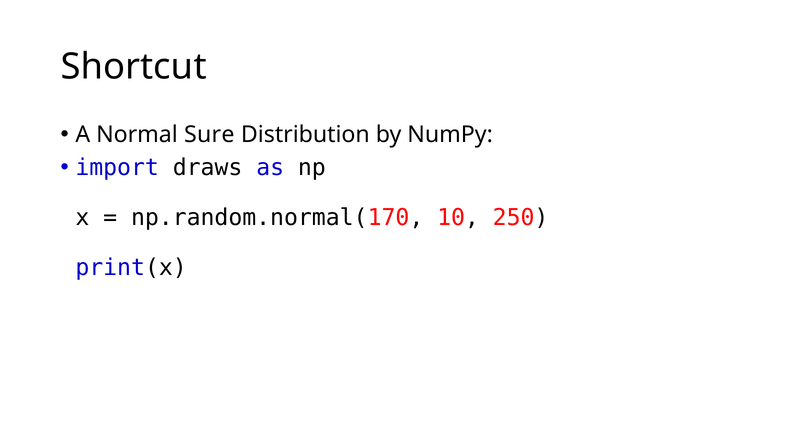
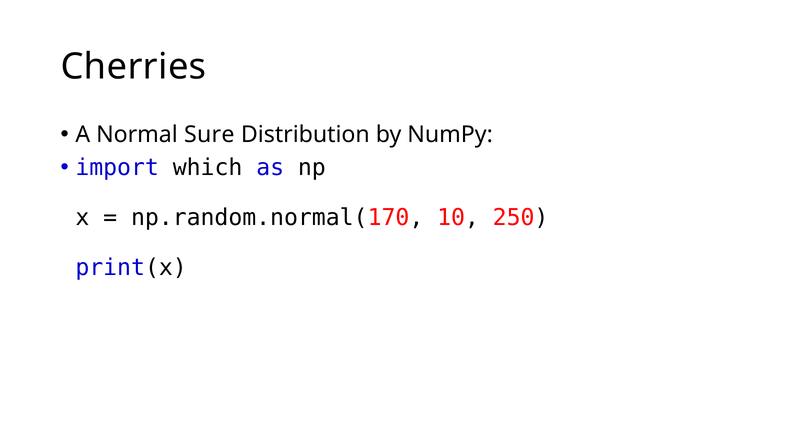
Shortcut: Shortcut -> Cherries (133, 67)
draws: draws -> which (208, 168)
